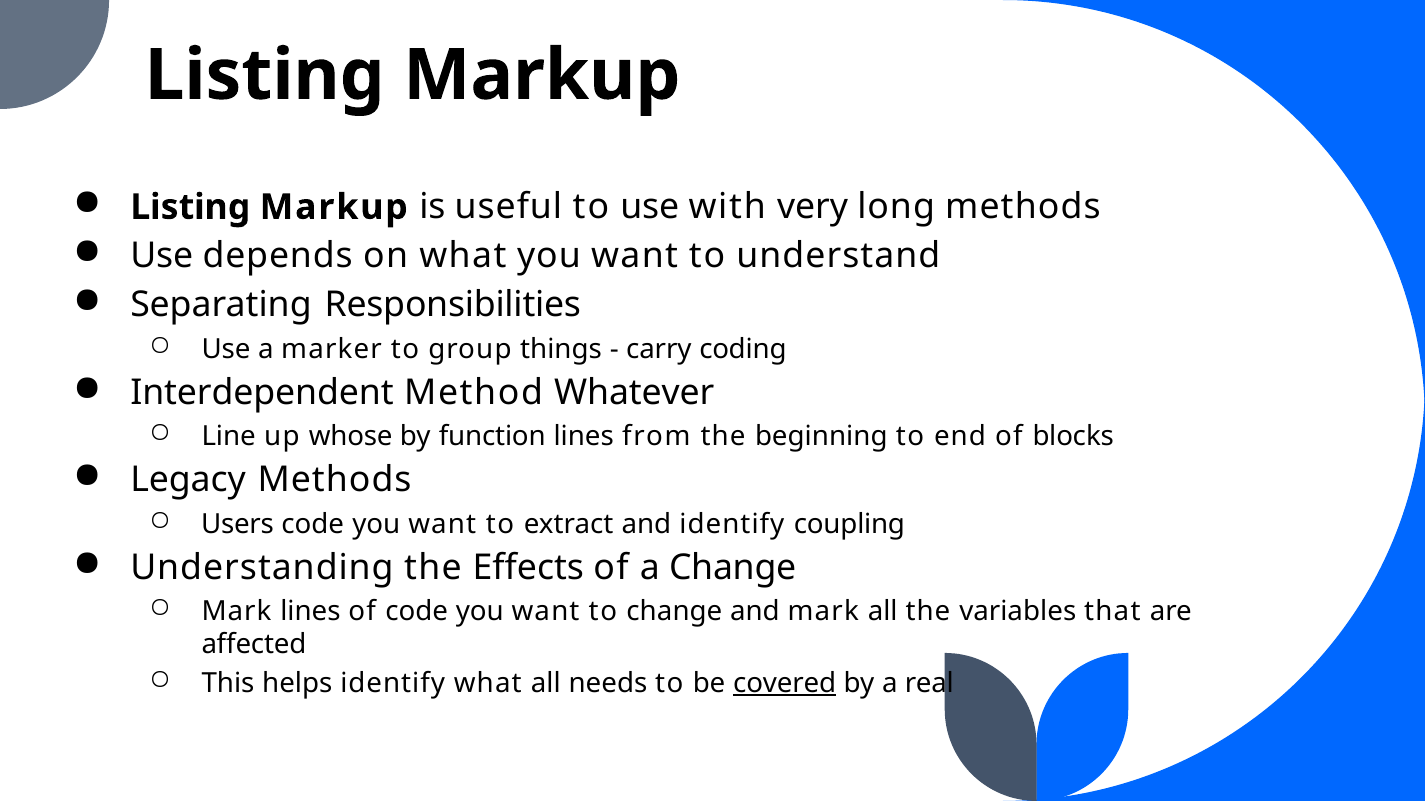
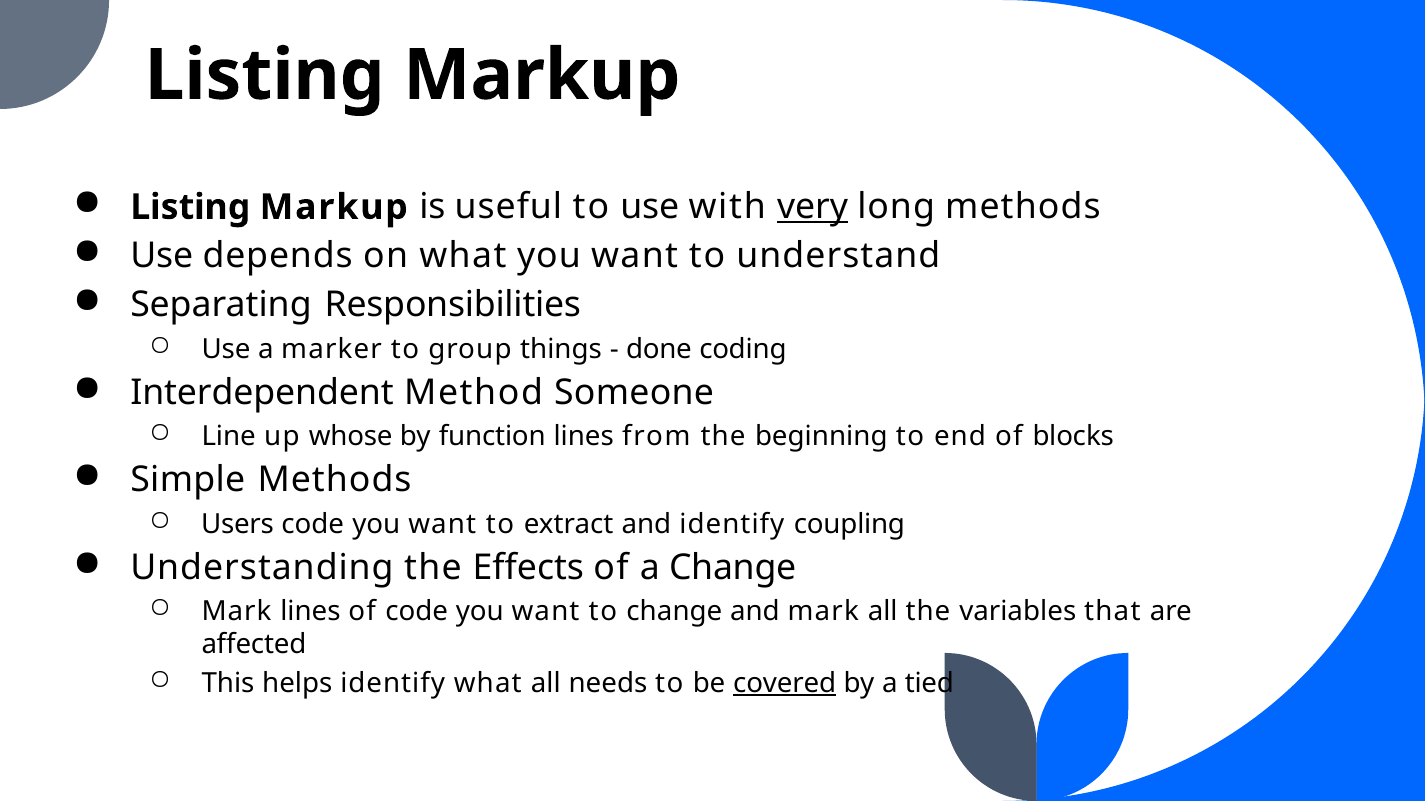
very underline: none -> present (813, 207)
carry: carry -> done (659, 349)
Whatever: Whatever -> Someone (634, 393)
Legacy: Legacy -> Simple (188, 480)
real: real -> tied (929, 684)
